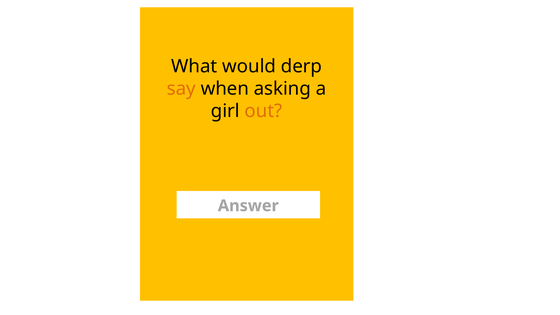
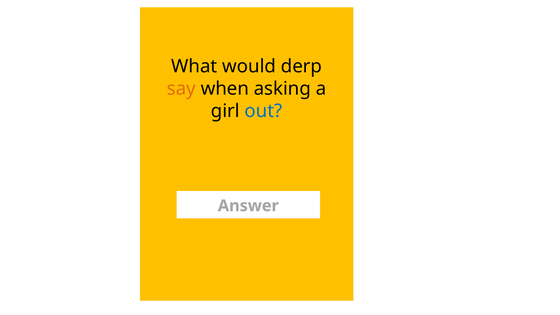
out colour: orange -> blue (263, 111)
